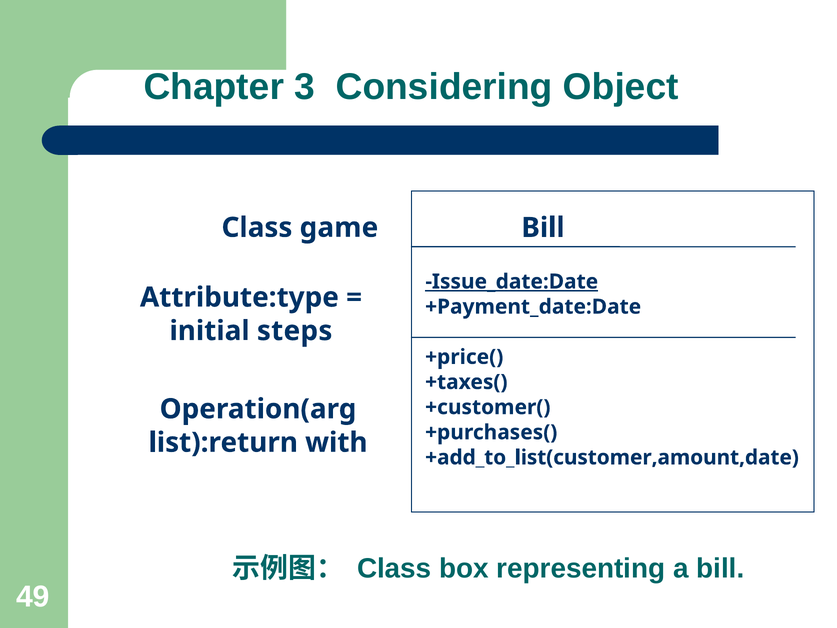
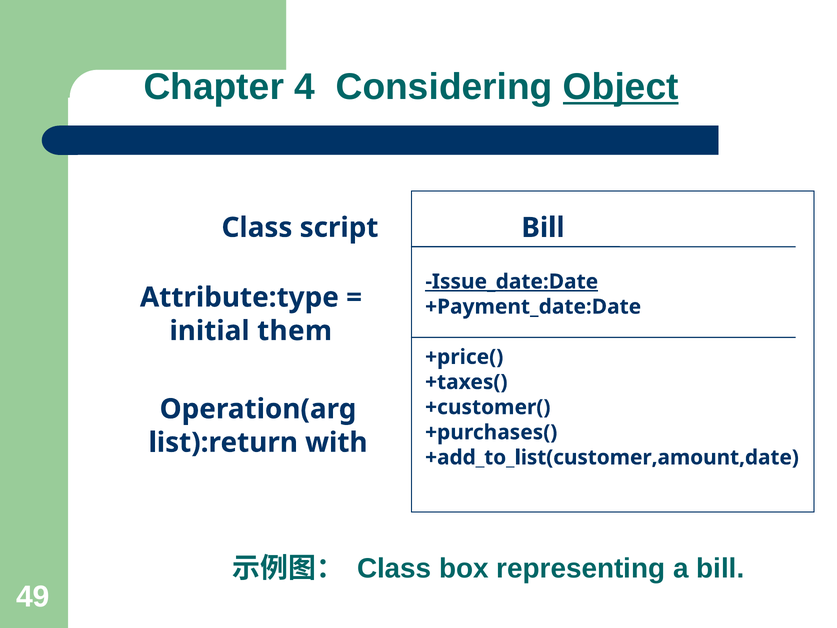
3: 3 -> 4 (305, 87)
Object underline: none -> present (621, 87)
game: game -> script (339, 228)
steps: steps -> them (295, 331)
